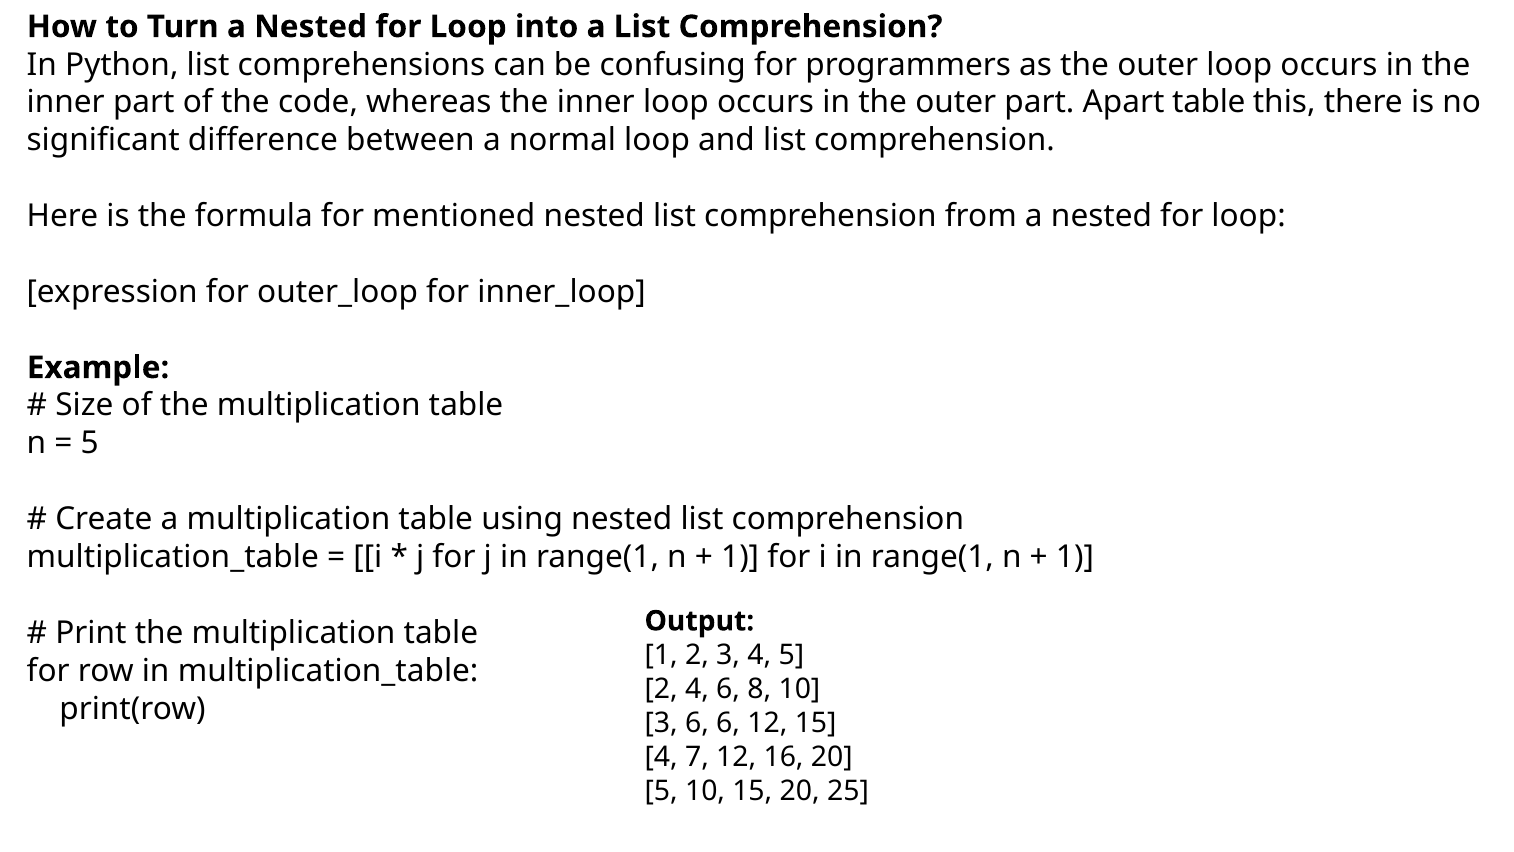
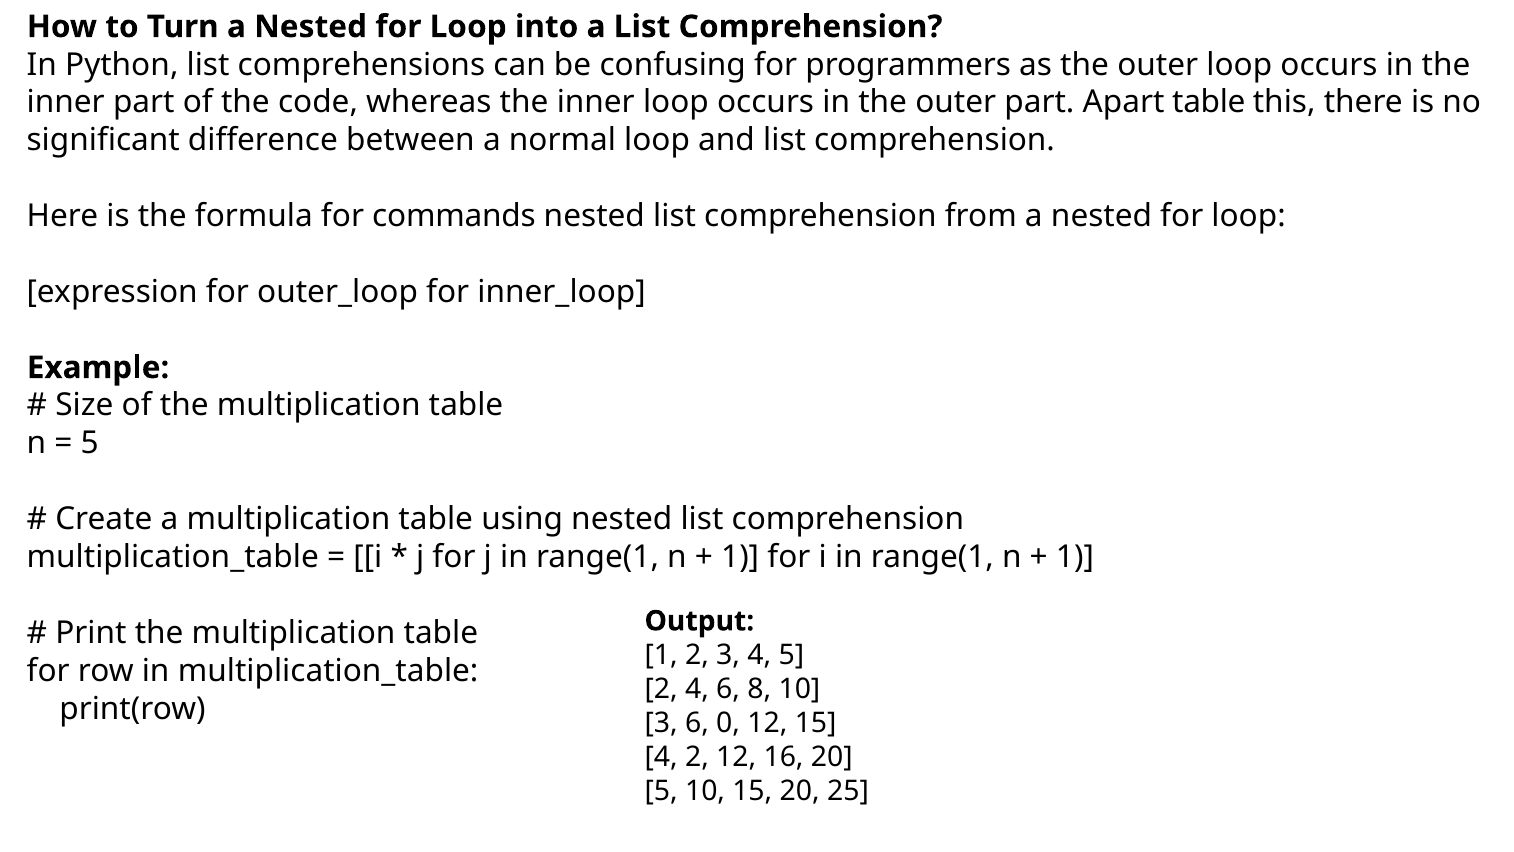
mentioned: mentioned -> commands (454, 216)
6 6: 6 -> 0 (728, 723)
4 7: 7 -> 2 (697, 757)
